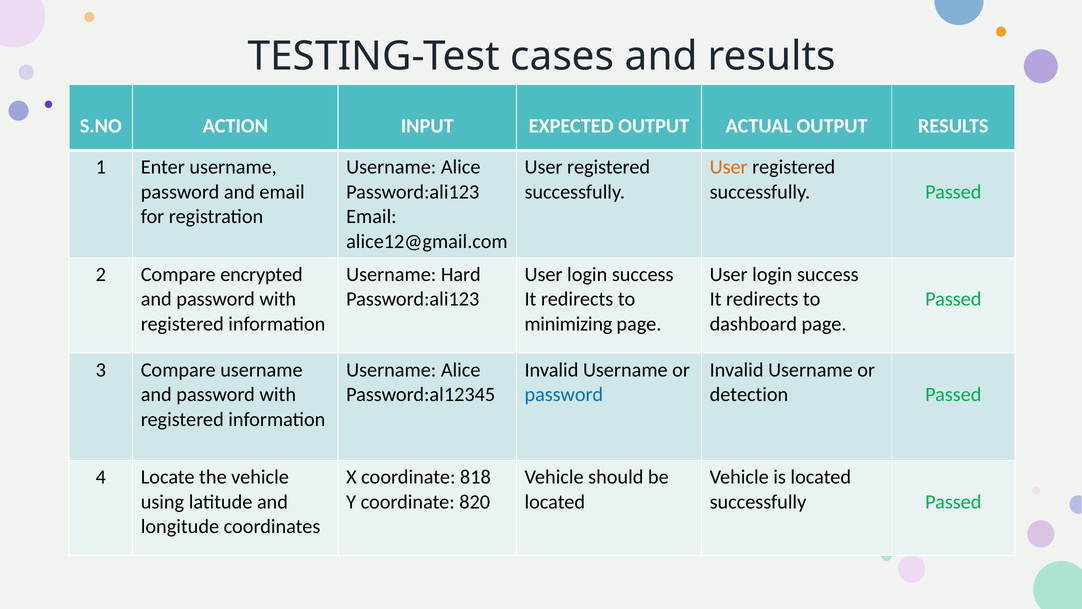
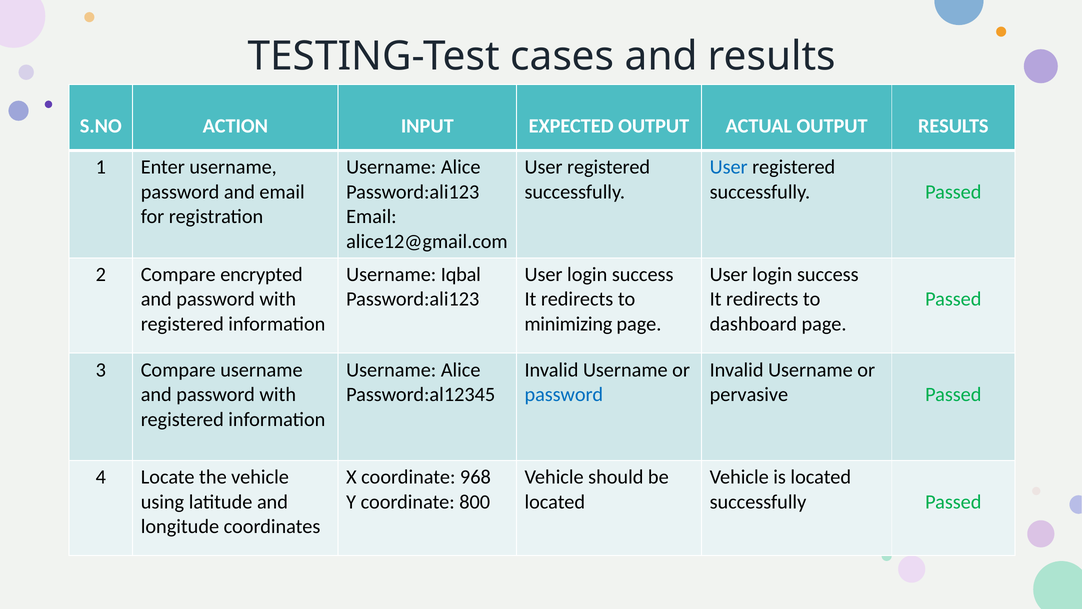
User colour: orange -> blue (729, 167)
Hard: Hard -> Iqbal (461, 274)
detection: detection -> pervasive (749, 394)
818: 818 -> 968 (475, 477)
820: 820 -> 800 (475, 502)
